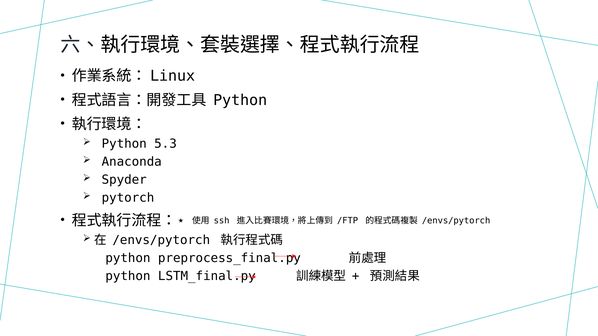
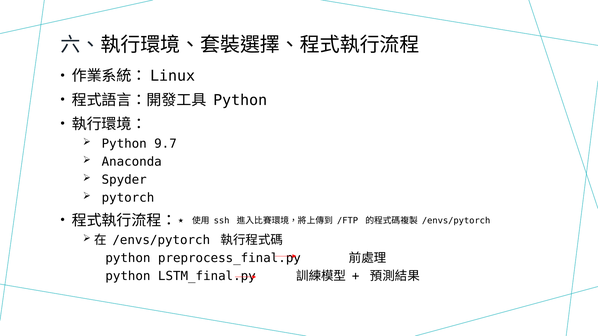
5.3: 5.3 -> 9.7 (166, 144)
